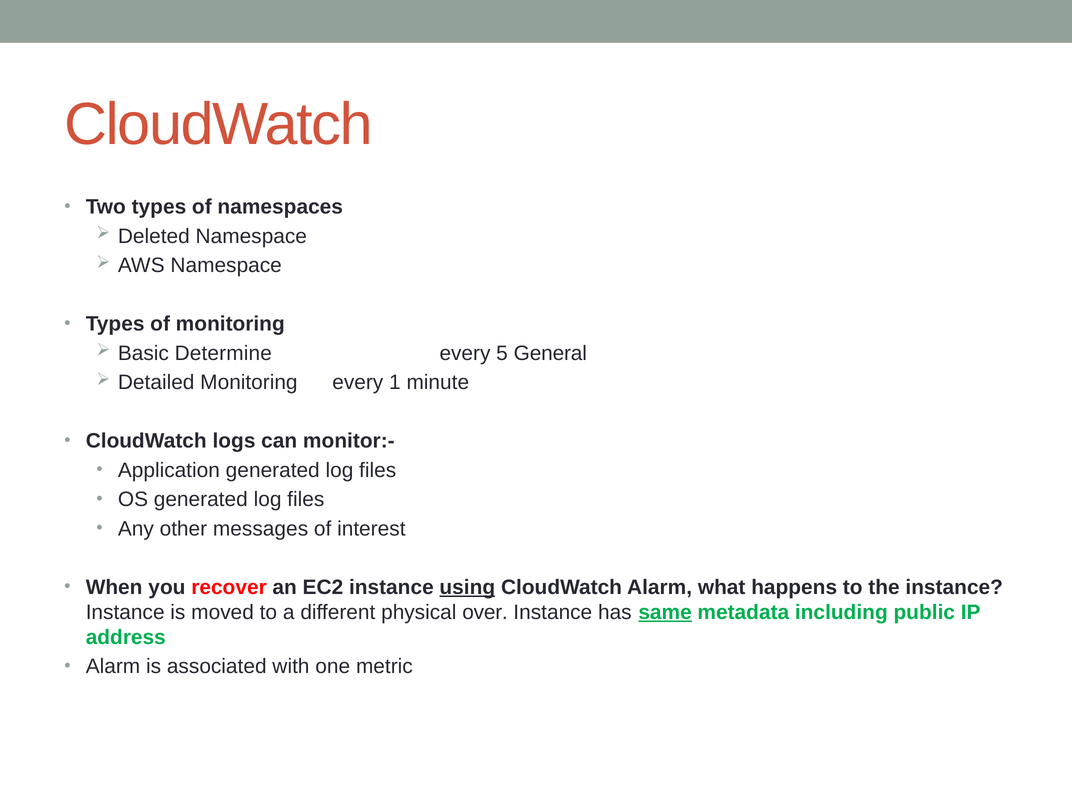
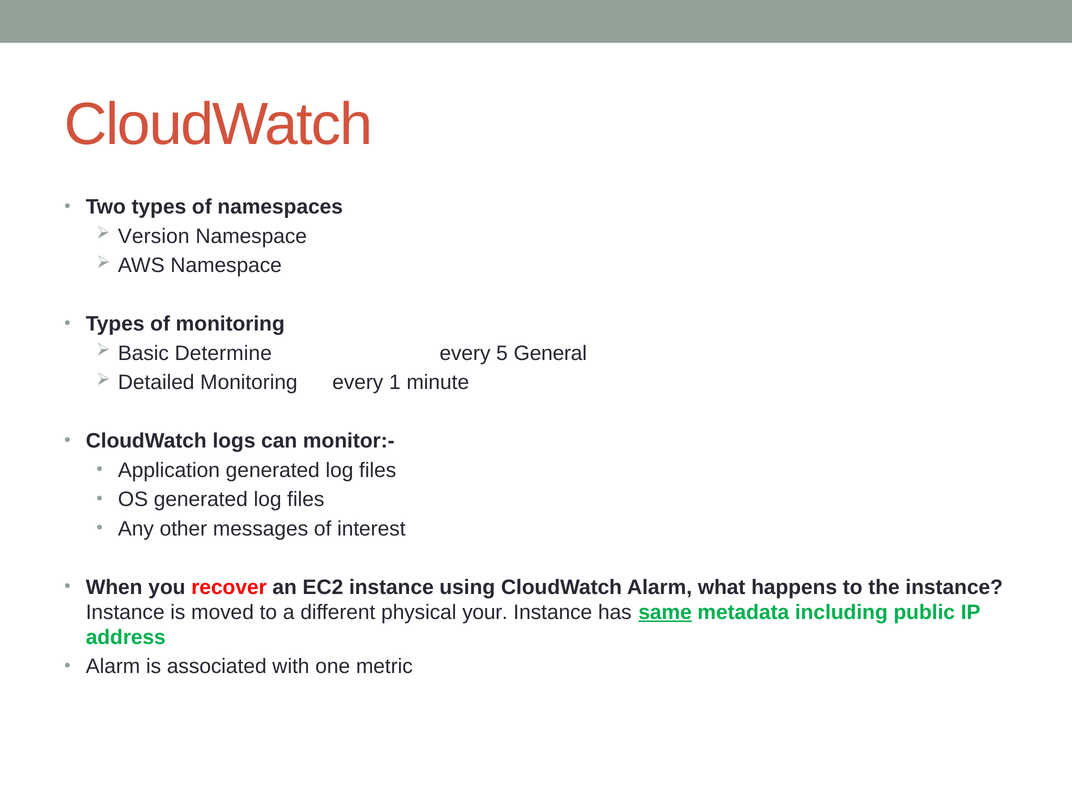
Deleted: Deleted -> Version (154, 236)
using underline: present -> none (467, 587)
over: over -> your (485, 612)
